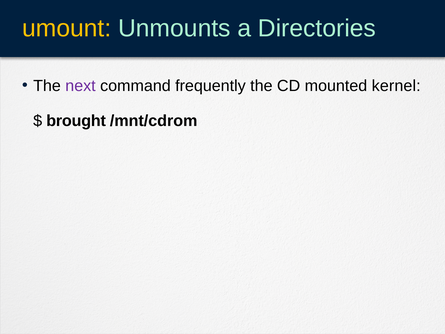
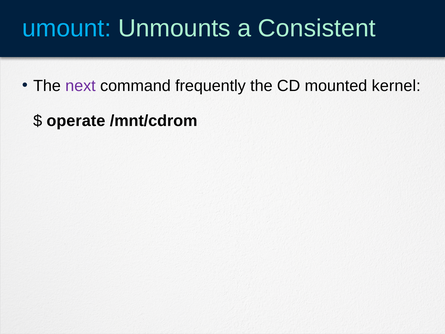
umount colour: yellow -> light blue (67, 28)
Directories: Directories -> Consistent (317, 28)
brought: brought -> operate (76, 121)
